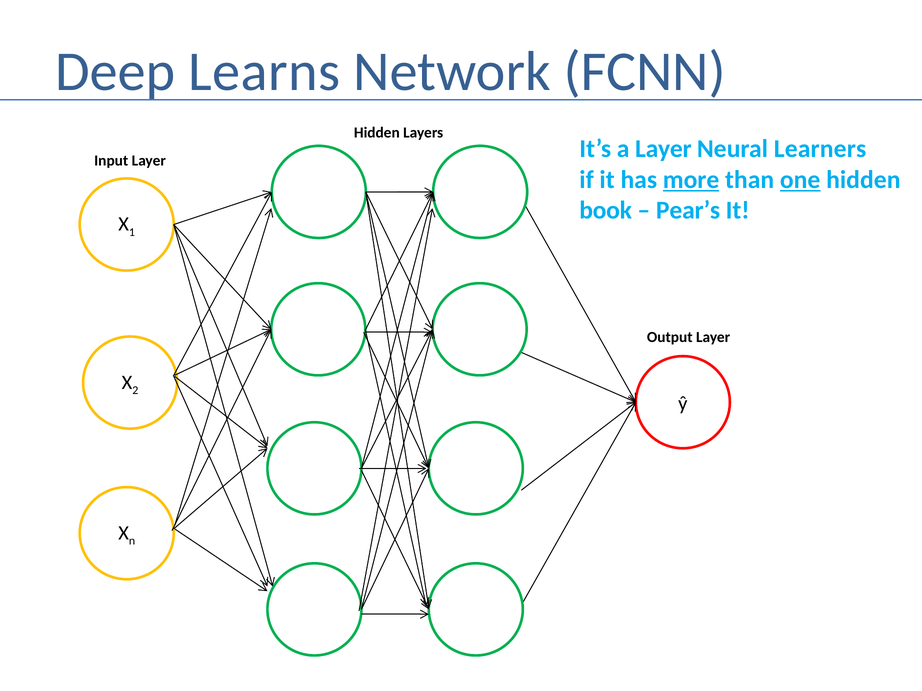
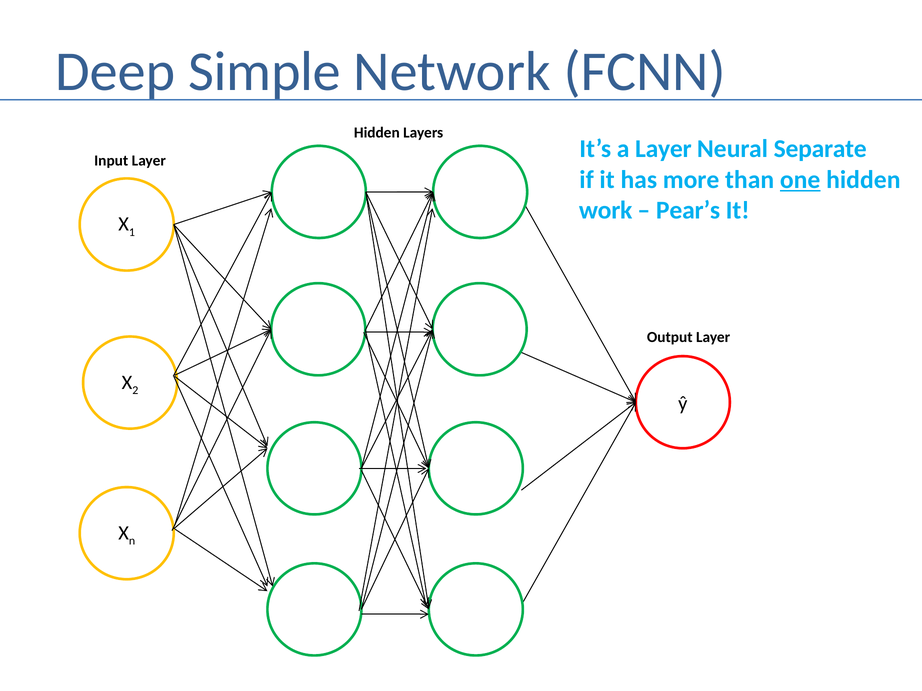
Learns: Learns -> Simple (265, 72)
Learners: Learners -> Separate (820, 149)
more underline: present -> none (691, 180)
book: book -> work (606, 211)
